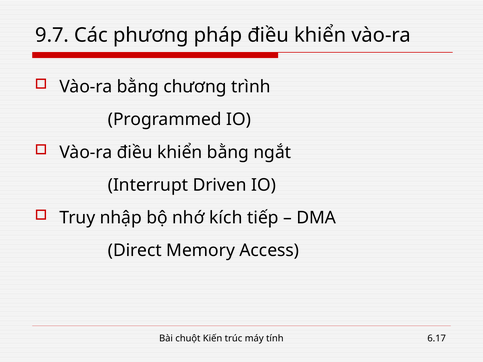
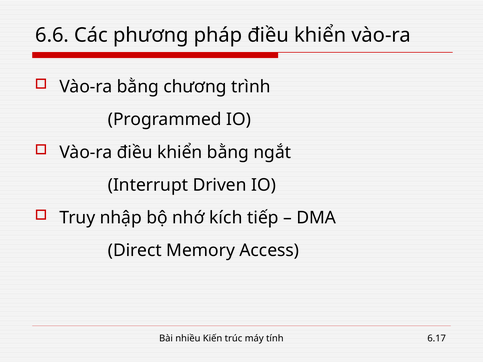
9.7: 9.7 -> 6.6 (52, 35)
chuột: chuột -> nhiều (188, 339)
